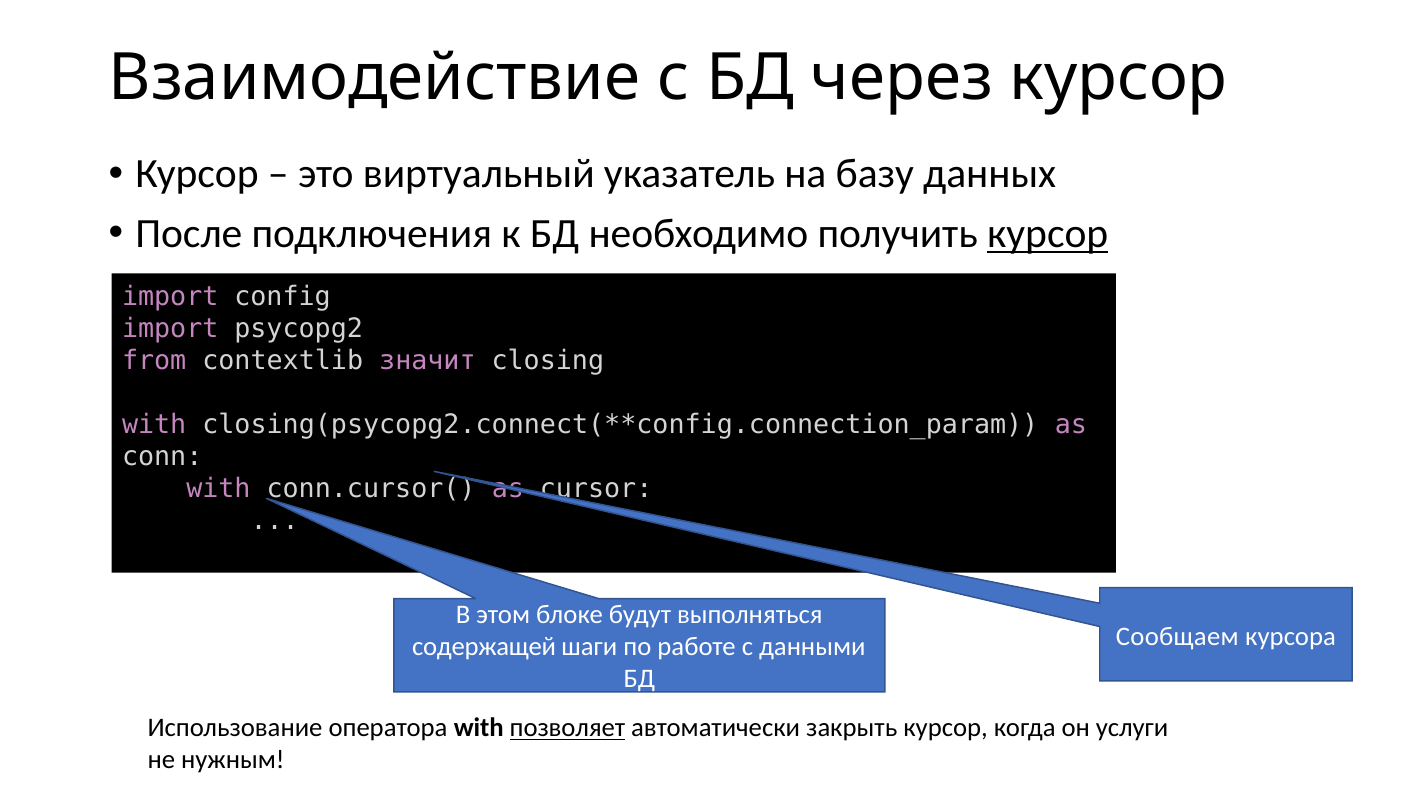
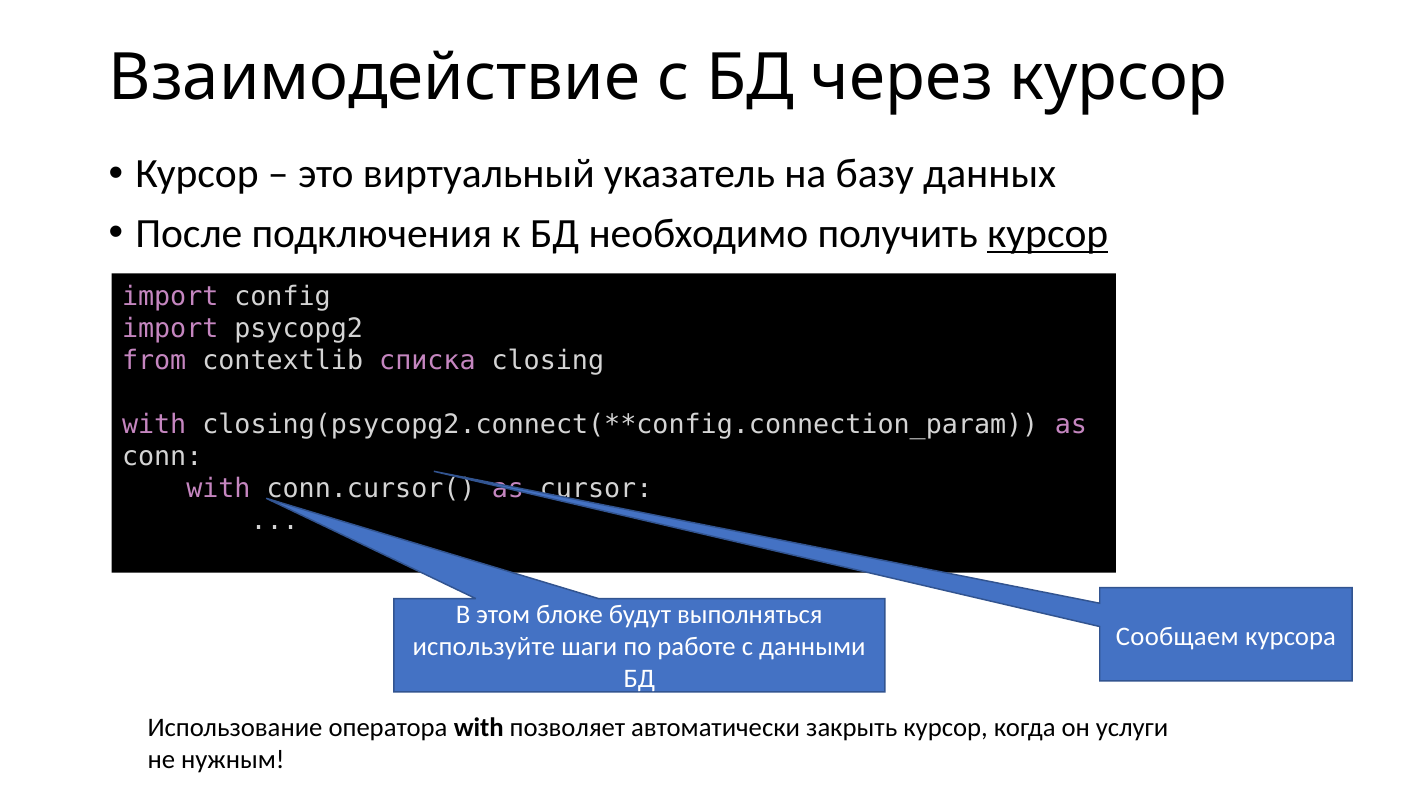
значит: значит -> списка (427, 361)
содержащей: содержащей -> используйте (484, 647)
позволяет underline: present -> none (567, 728)
